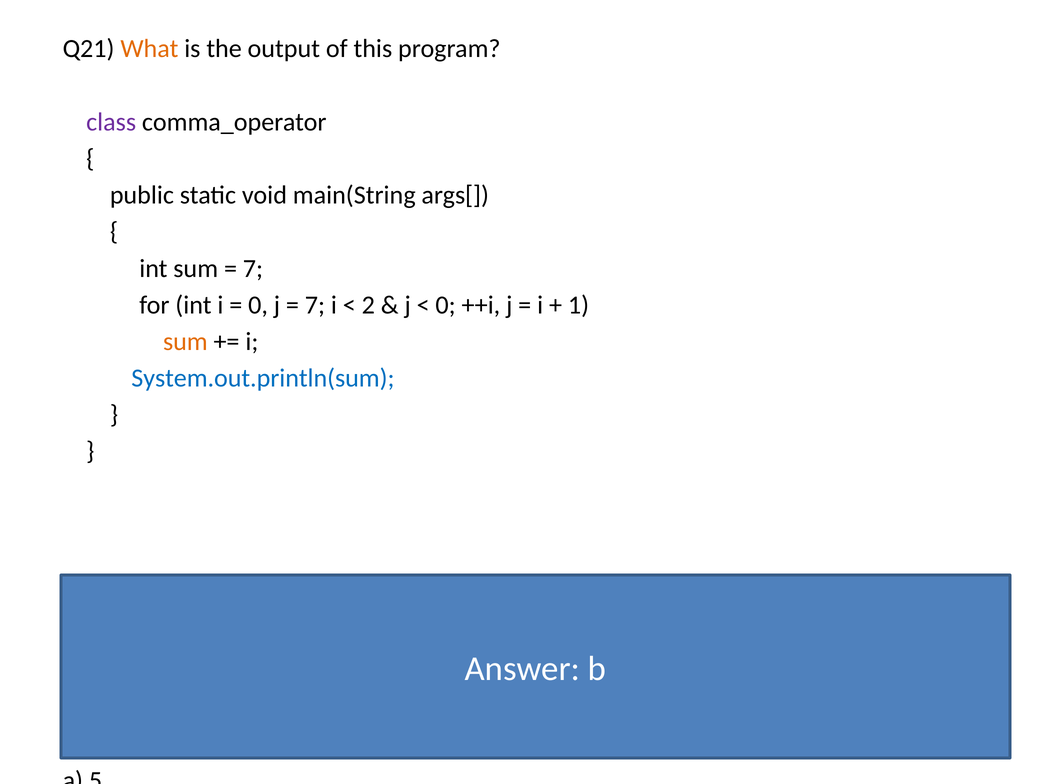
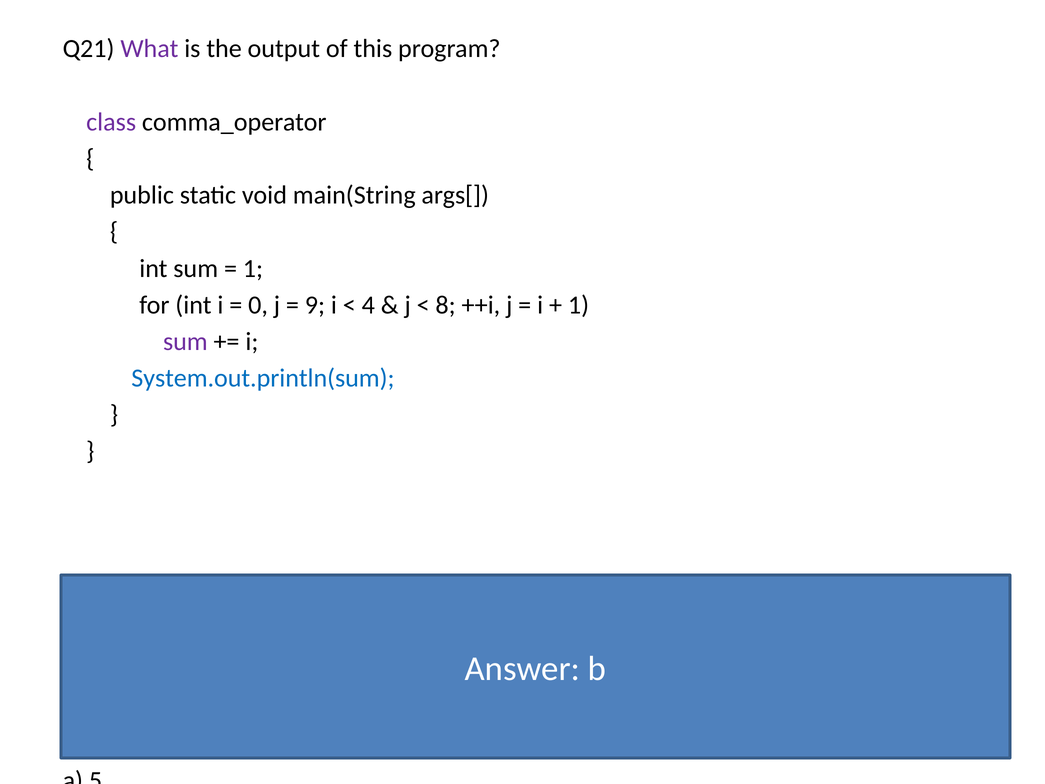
What colour: orange -> purple (149, 49)
7: 7 -> 1 (253, 268)
7: 7 -> 9 (315, 305)
2: 2 -> 4 (368, 305)
0: 0 -> 8 (446, 305)
sum colour: orange -> purple (185, 341)
